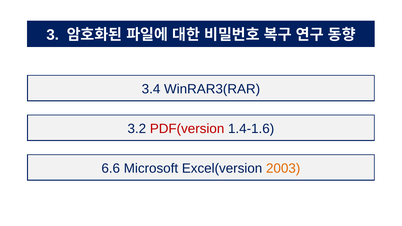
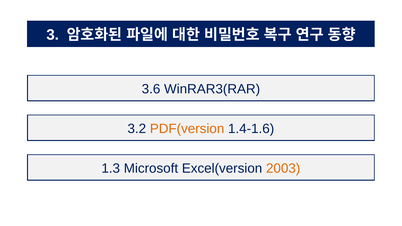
3.4: 3.4 -> 3.6 (151, 89)
PDF(version colour: red -> orange (187, 129)
6.6: 6.6 -> 1.3 (111, 168)
